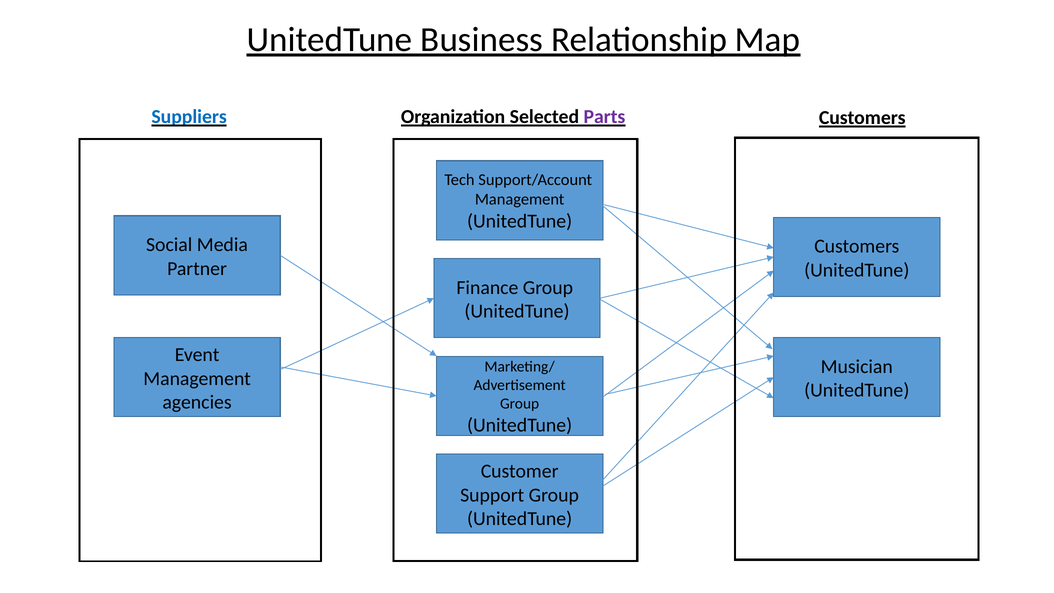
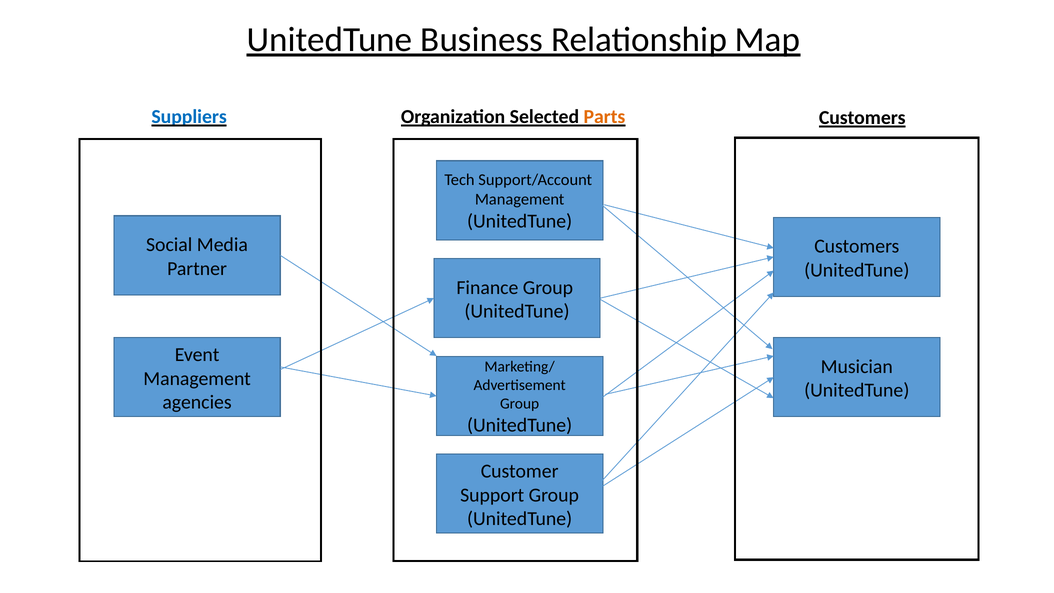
Parts colour: purple -> orange (604, 117)
